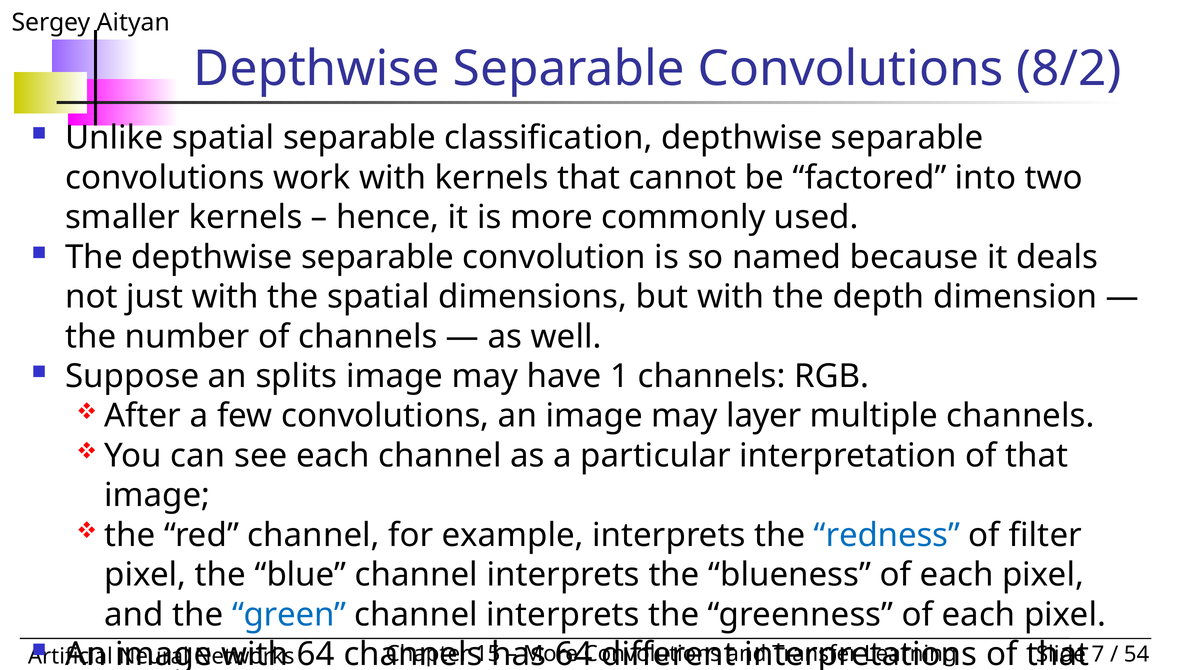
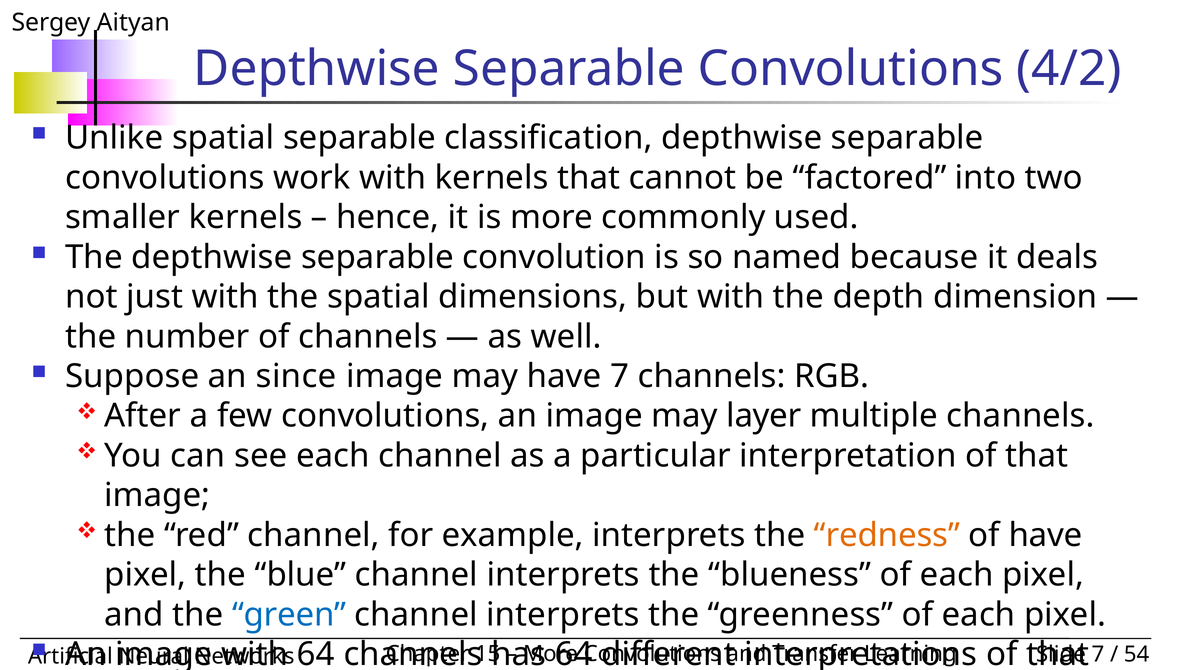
8/2: 8/2 -> 4/2 (1069, 69)
splits: splits -> since (296, 376)
have 1: 1 -> 7 (620, 376)
redness colour: blue -> orange (887, 535)
of filter: filter -> have (1045, 535)
